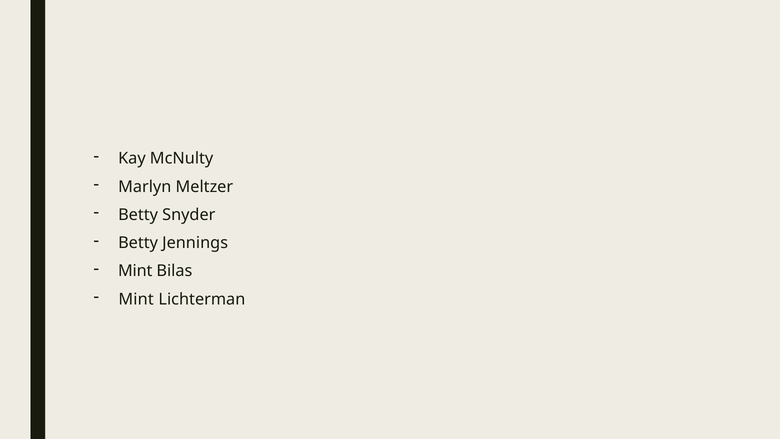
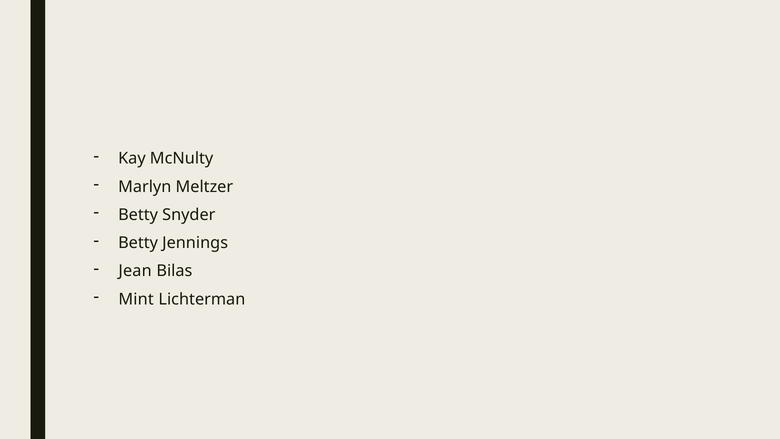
Mint: Mint -> Jean (135, 271)
